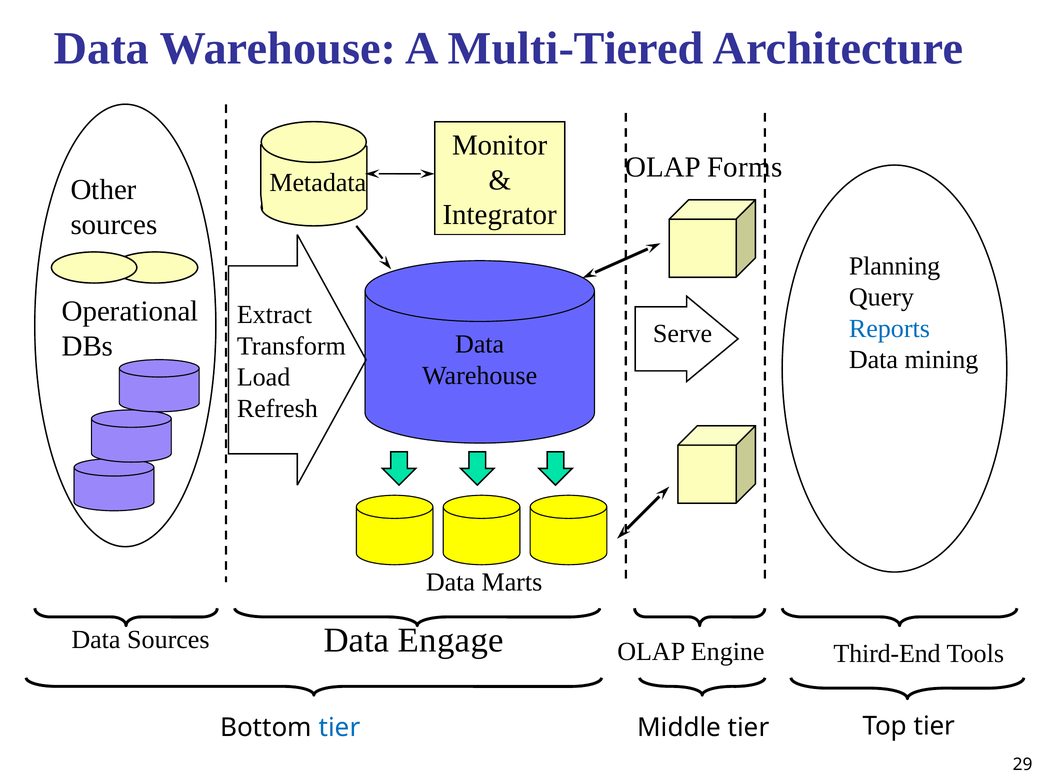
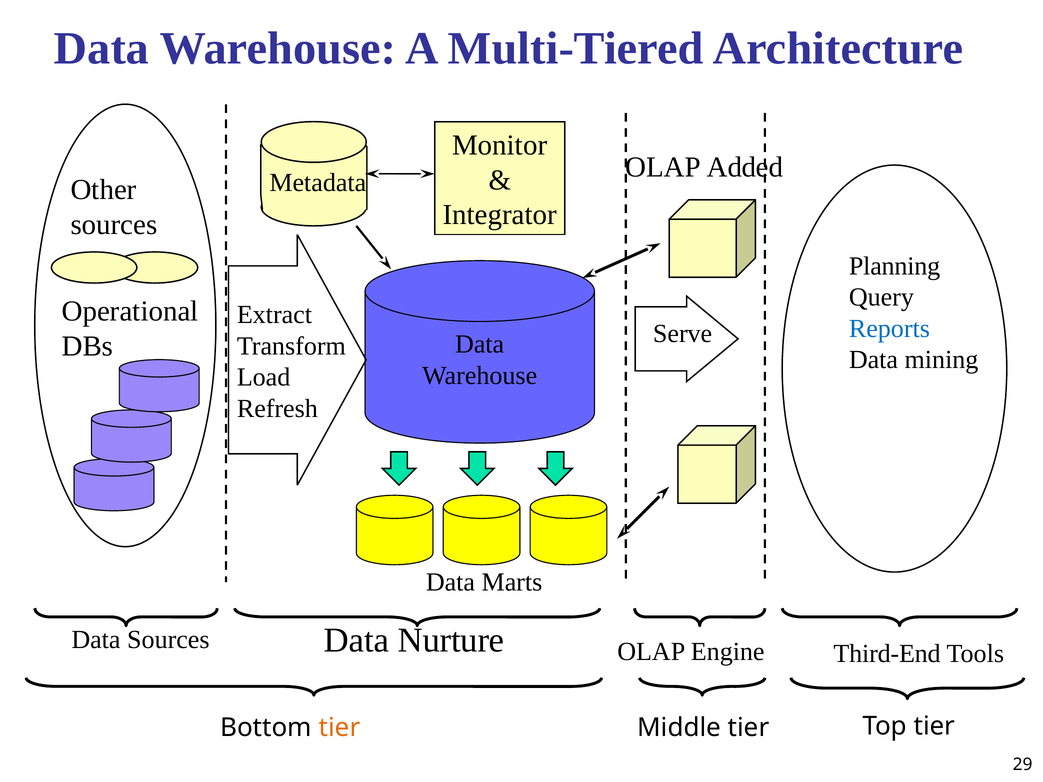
Forms: Forms -> Added (745, 167)
Engage: Engage -> Nurture (451, 640)
tier colour: blue -> orange (339, 728)
